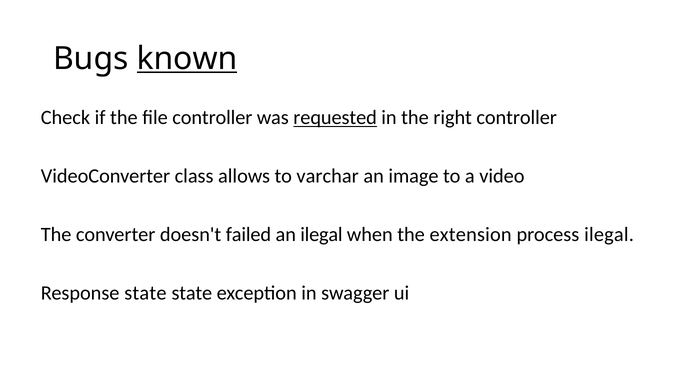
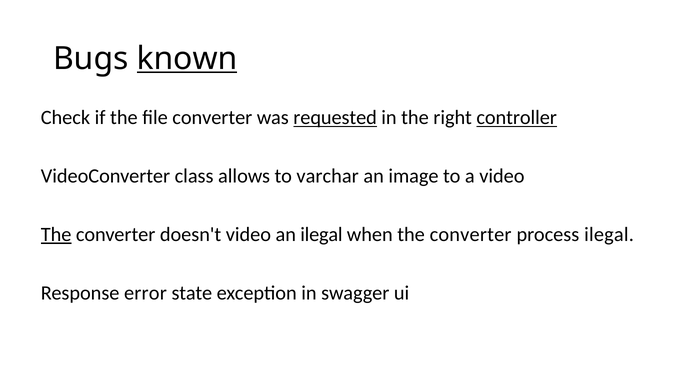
file controller: controller -> converter (212, 118)
controller underline: none -> present (517, 118)
The underline: none -> present (56, 234)
doesn't failed: failed -> video (248, 234)
when the extension: extension -> converter (471, 234)
Response state: state -> error (145, 293)
